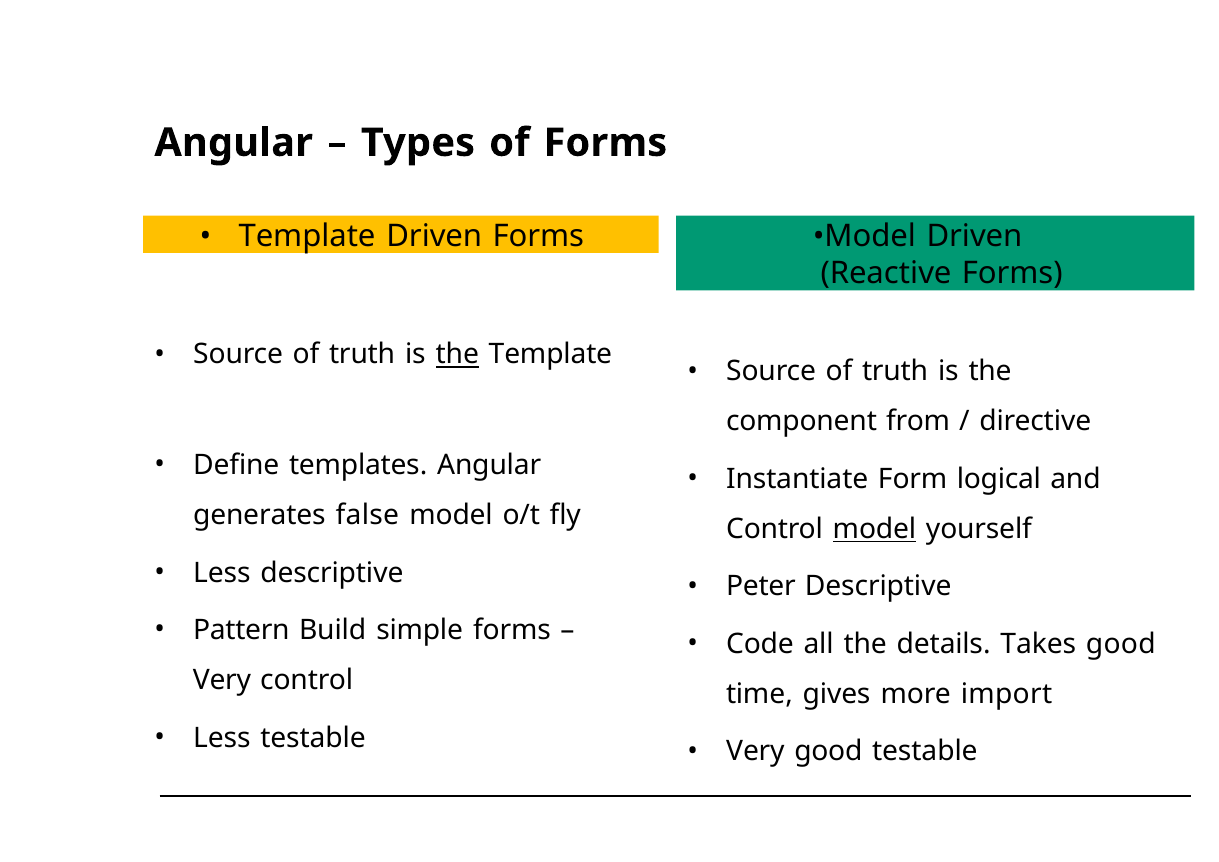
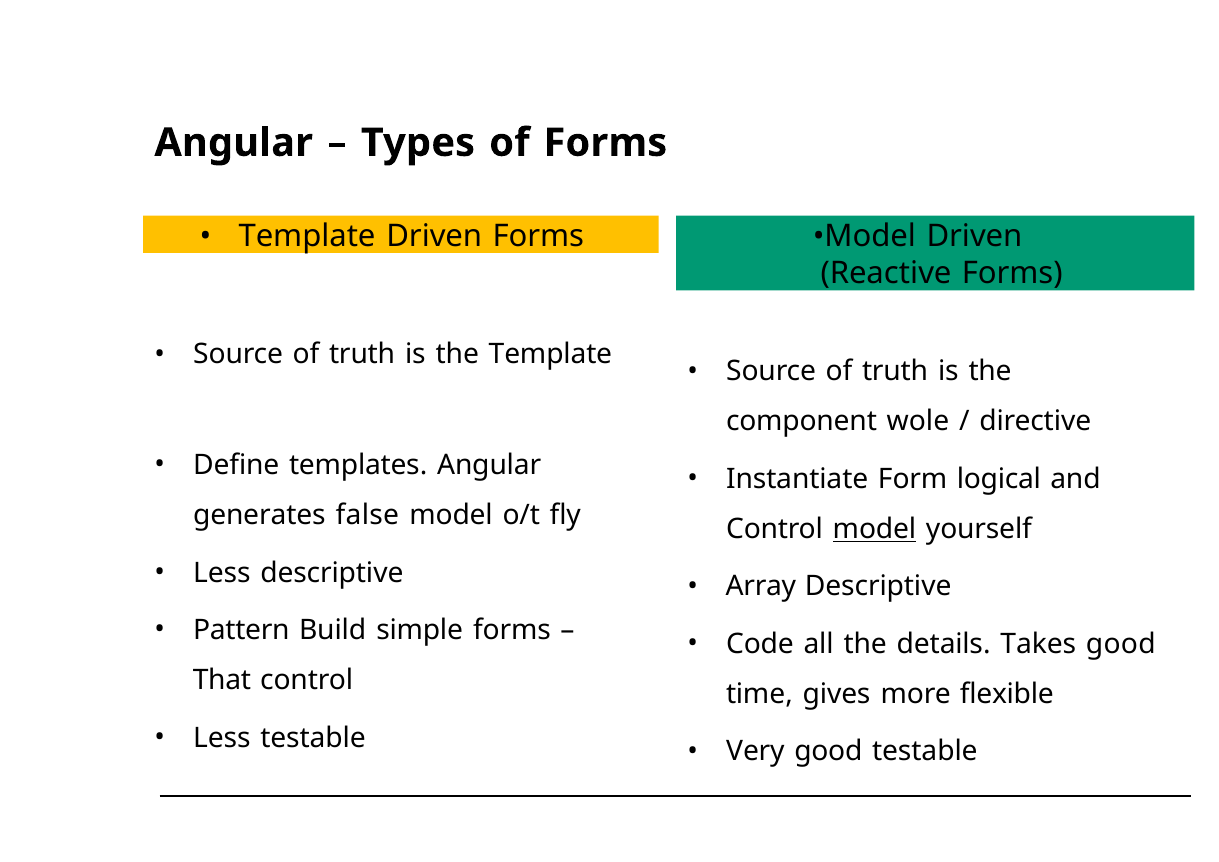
the underline: present -> none (457, 355)
from: from -> wole (918, 422)
Peter: Peter -> Array (761, 587)
Very: Very -> That (222, 680)
import: import -> flexible (1007, 694)
